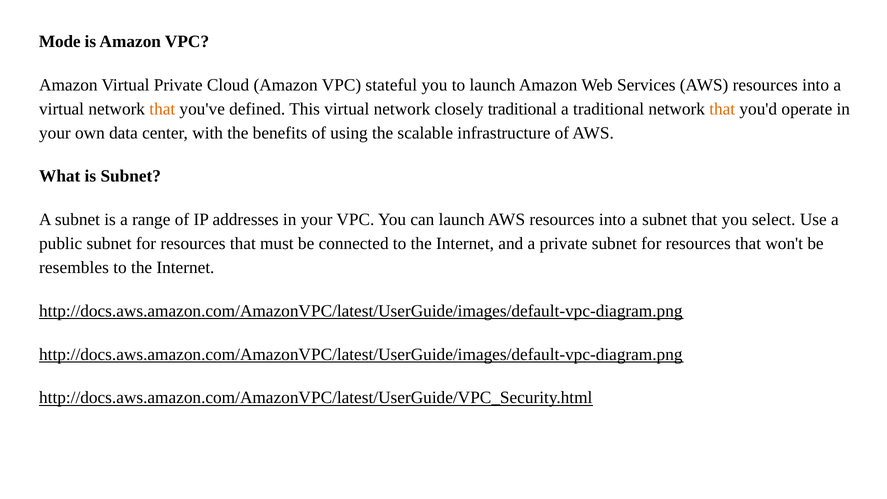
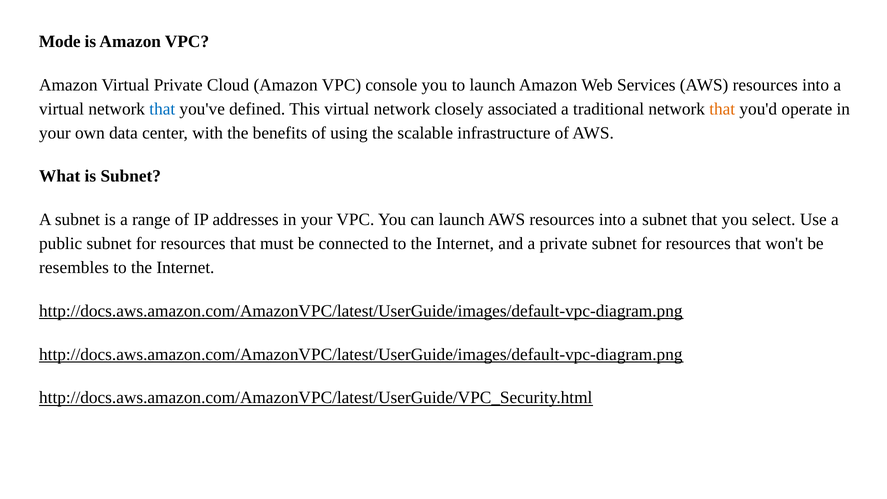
stateful: stateful -> console (391, 85)
that colour: orange -> blue (162, 109)
closely traditional: traditional -> associated (522, 109)
